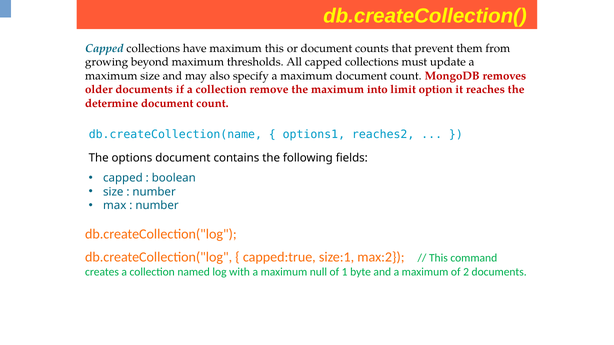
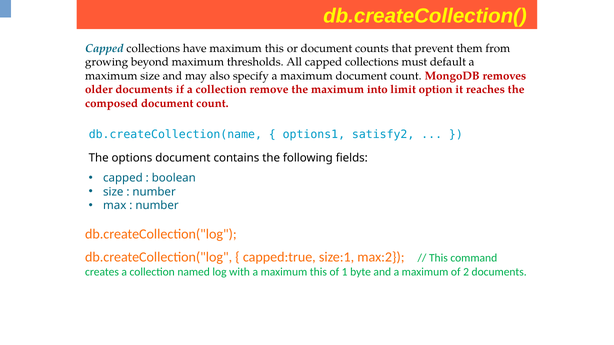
update: update -> default (448, 62)
determine: determine -> composed (112, 104)
reaches2: reaches2 -> satisfy2 (383, 134)
a maximum null: null -> this (318, 272)
